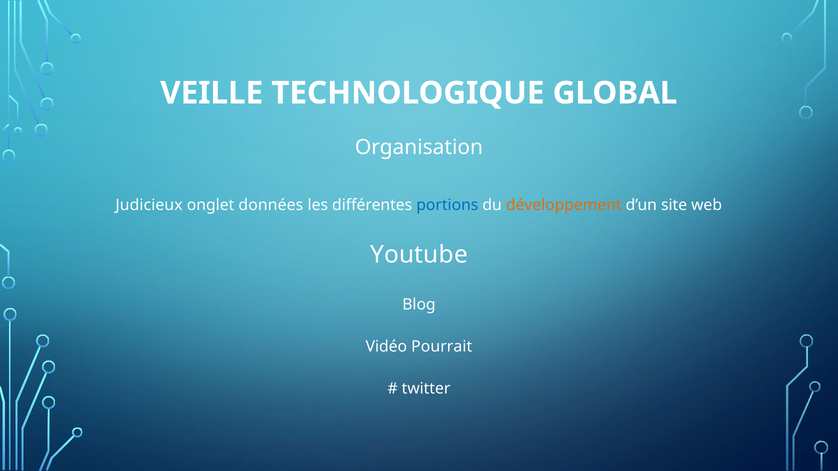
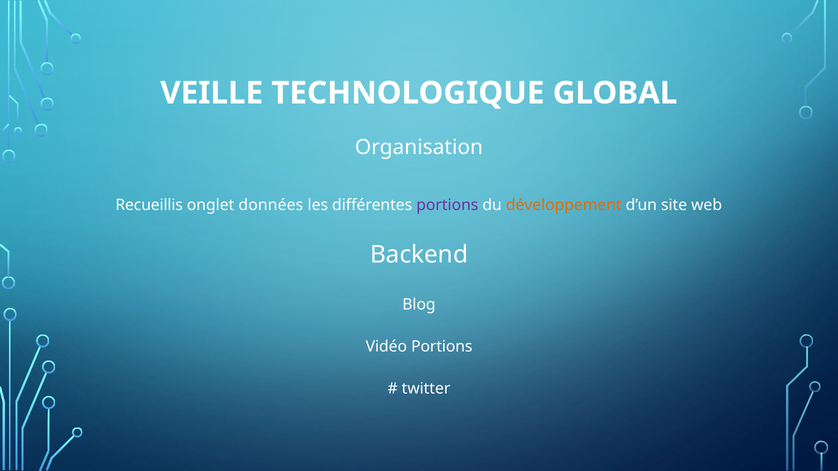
Judicieux: Judicieux -> Recueillis (149, 205)
portions colour: blue -> purple (447, 205)
Youtube: Youtube -> Backend (419, 255)
Vidéo Pourrait: Pourrait -> Portions (442, 347)
